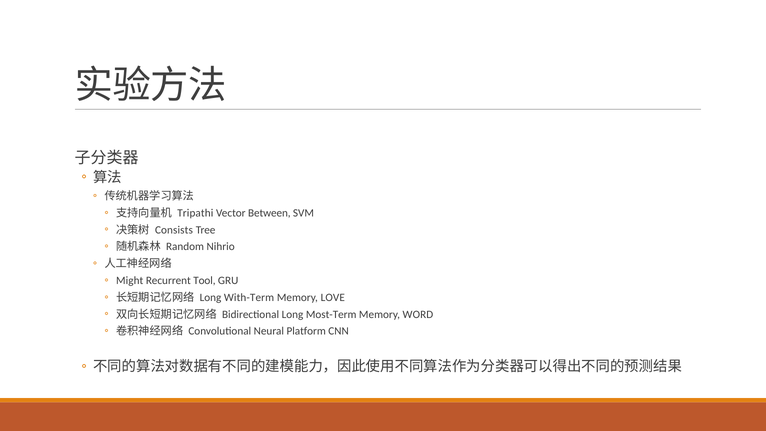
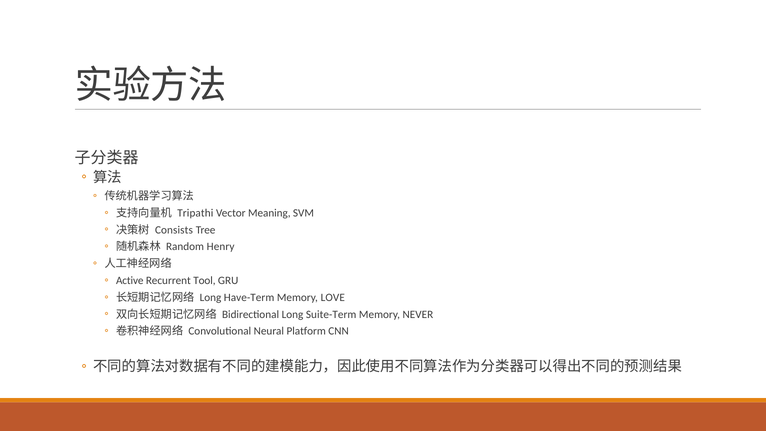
Between: Between -> Meaning (269, 213)
Nihrio: Nihrio -> Henry (221, 247)
Might: Might -> Active (130, 280)
With-Term: With-Term -> Have-Term (249, 297)
Most-Term: Most-Term -> Suite-Term (331, 314)
WORD: WORD -> NEVER (418, 314)
